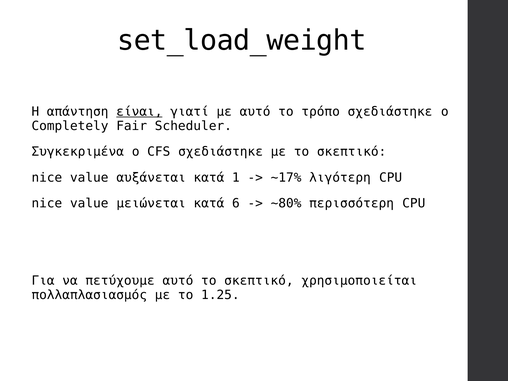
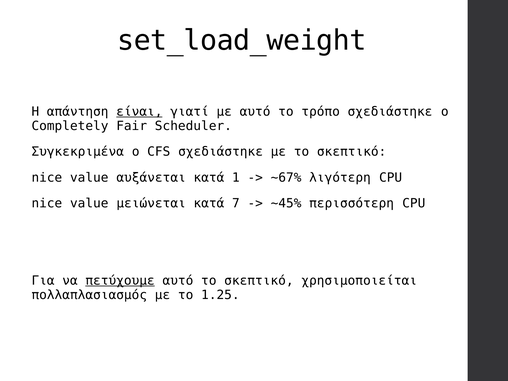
~17%: ~17% -> ~67% (286, 178)
6: 6 -> 7 (236, 203)
~80%: ~80% -> ~45% (286, 203)
πετύχουμε underline: none -> present (120, 281)
